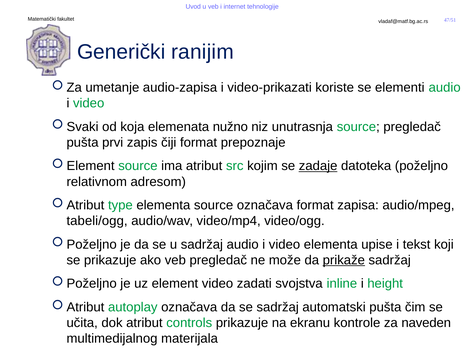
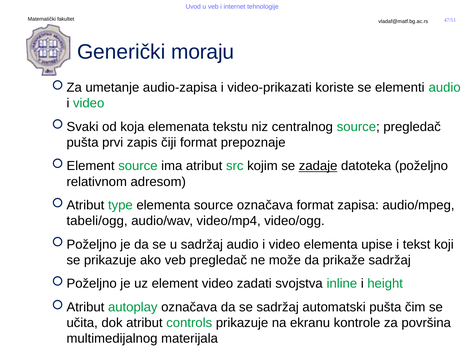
ranijim: ranijim -> moraju (203, 52)
nužno: nužno -> tekstu (230, 127)
unutrasnja: unutrasnja -> centralnog (302, 127)
prikaže underline: present -> none (344, 260)
naveden: naveden -> površina (426, 323)
